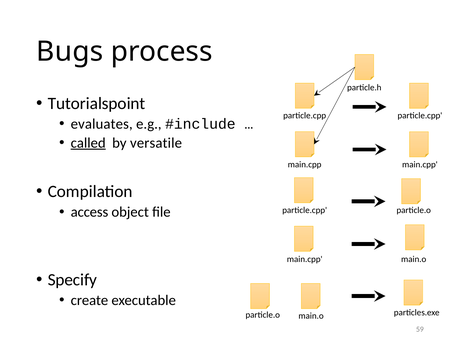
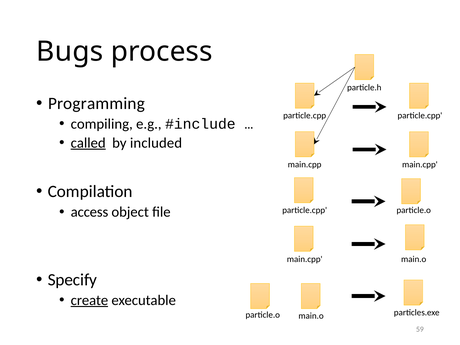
Tutorialspoint: Tutorialspoint -> Programming (96, 103)
evaluates: evaluates -> compiling (102, 124)
versatile: versatile -> included (156, 143)
create underline: none -> present (89, 300)
